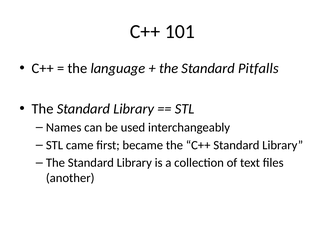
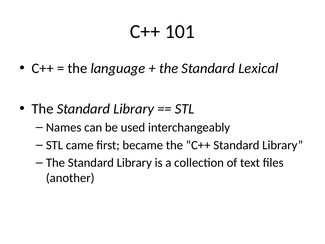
Pitfalls: Pitfalls -> Lexical (258, 68)
